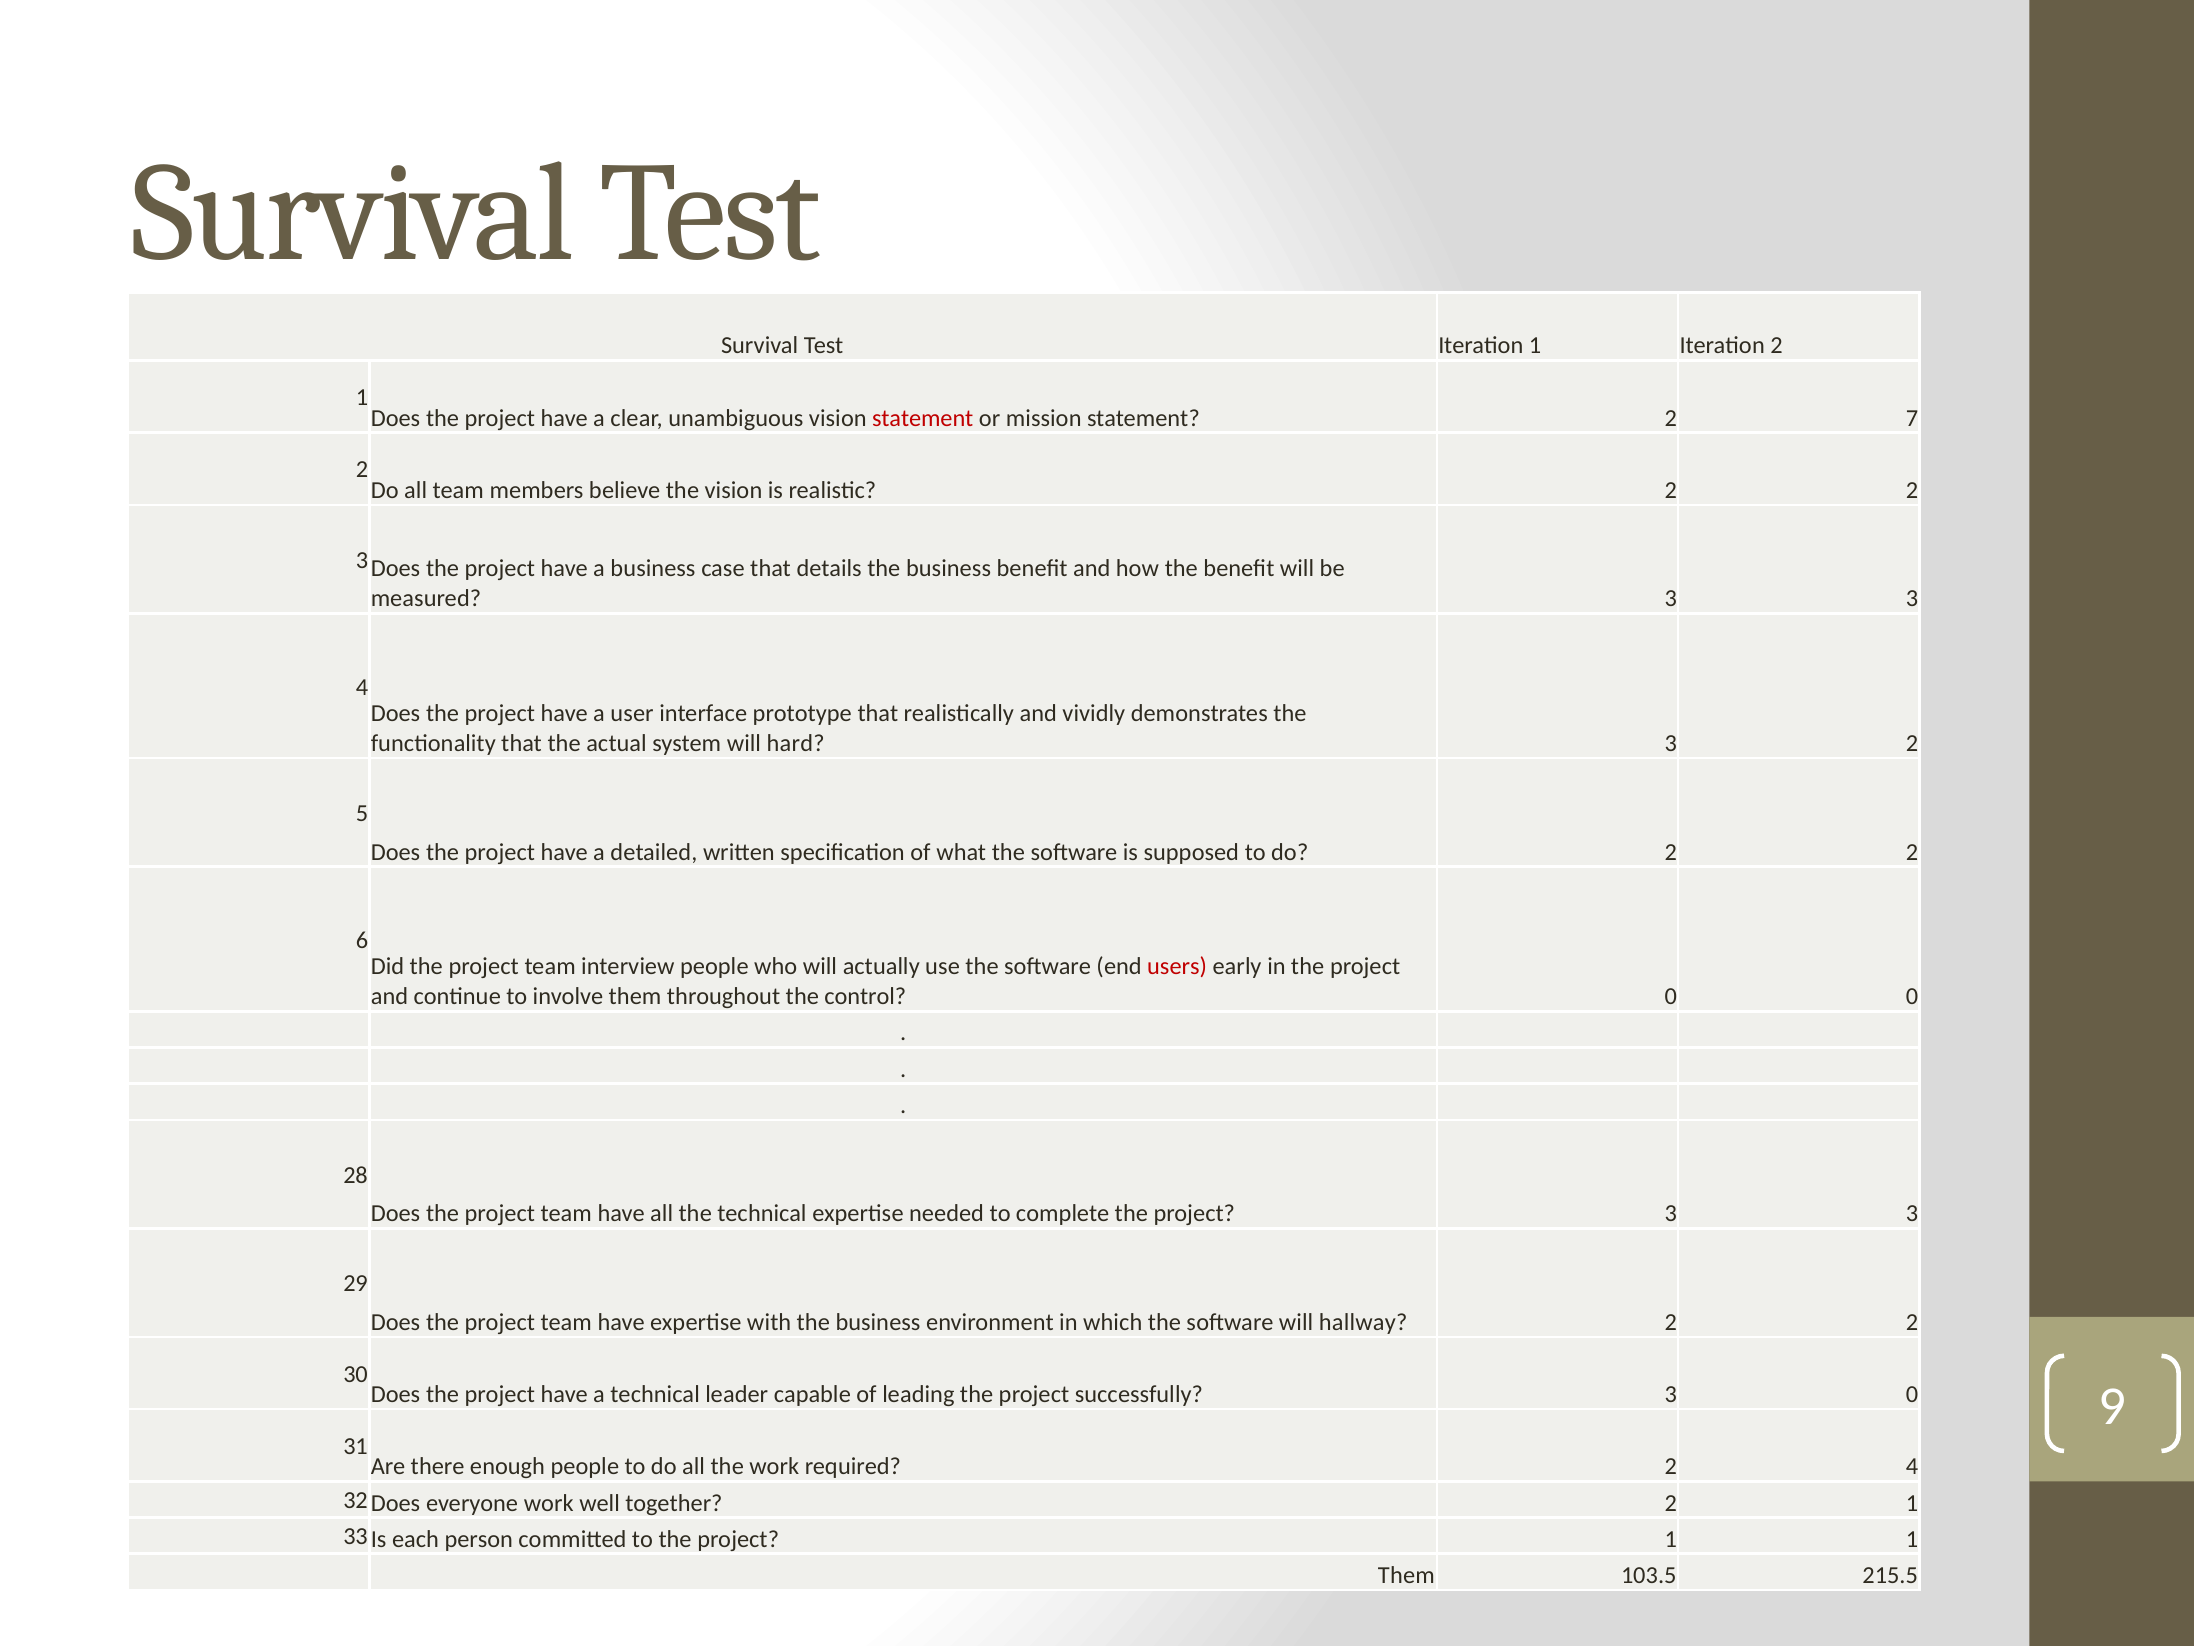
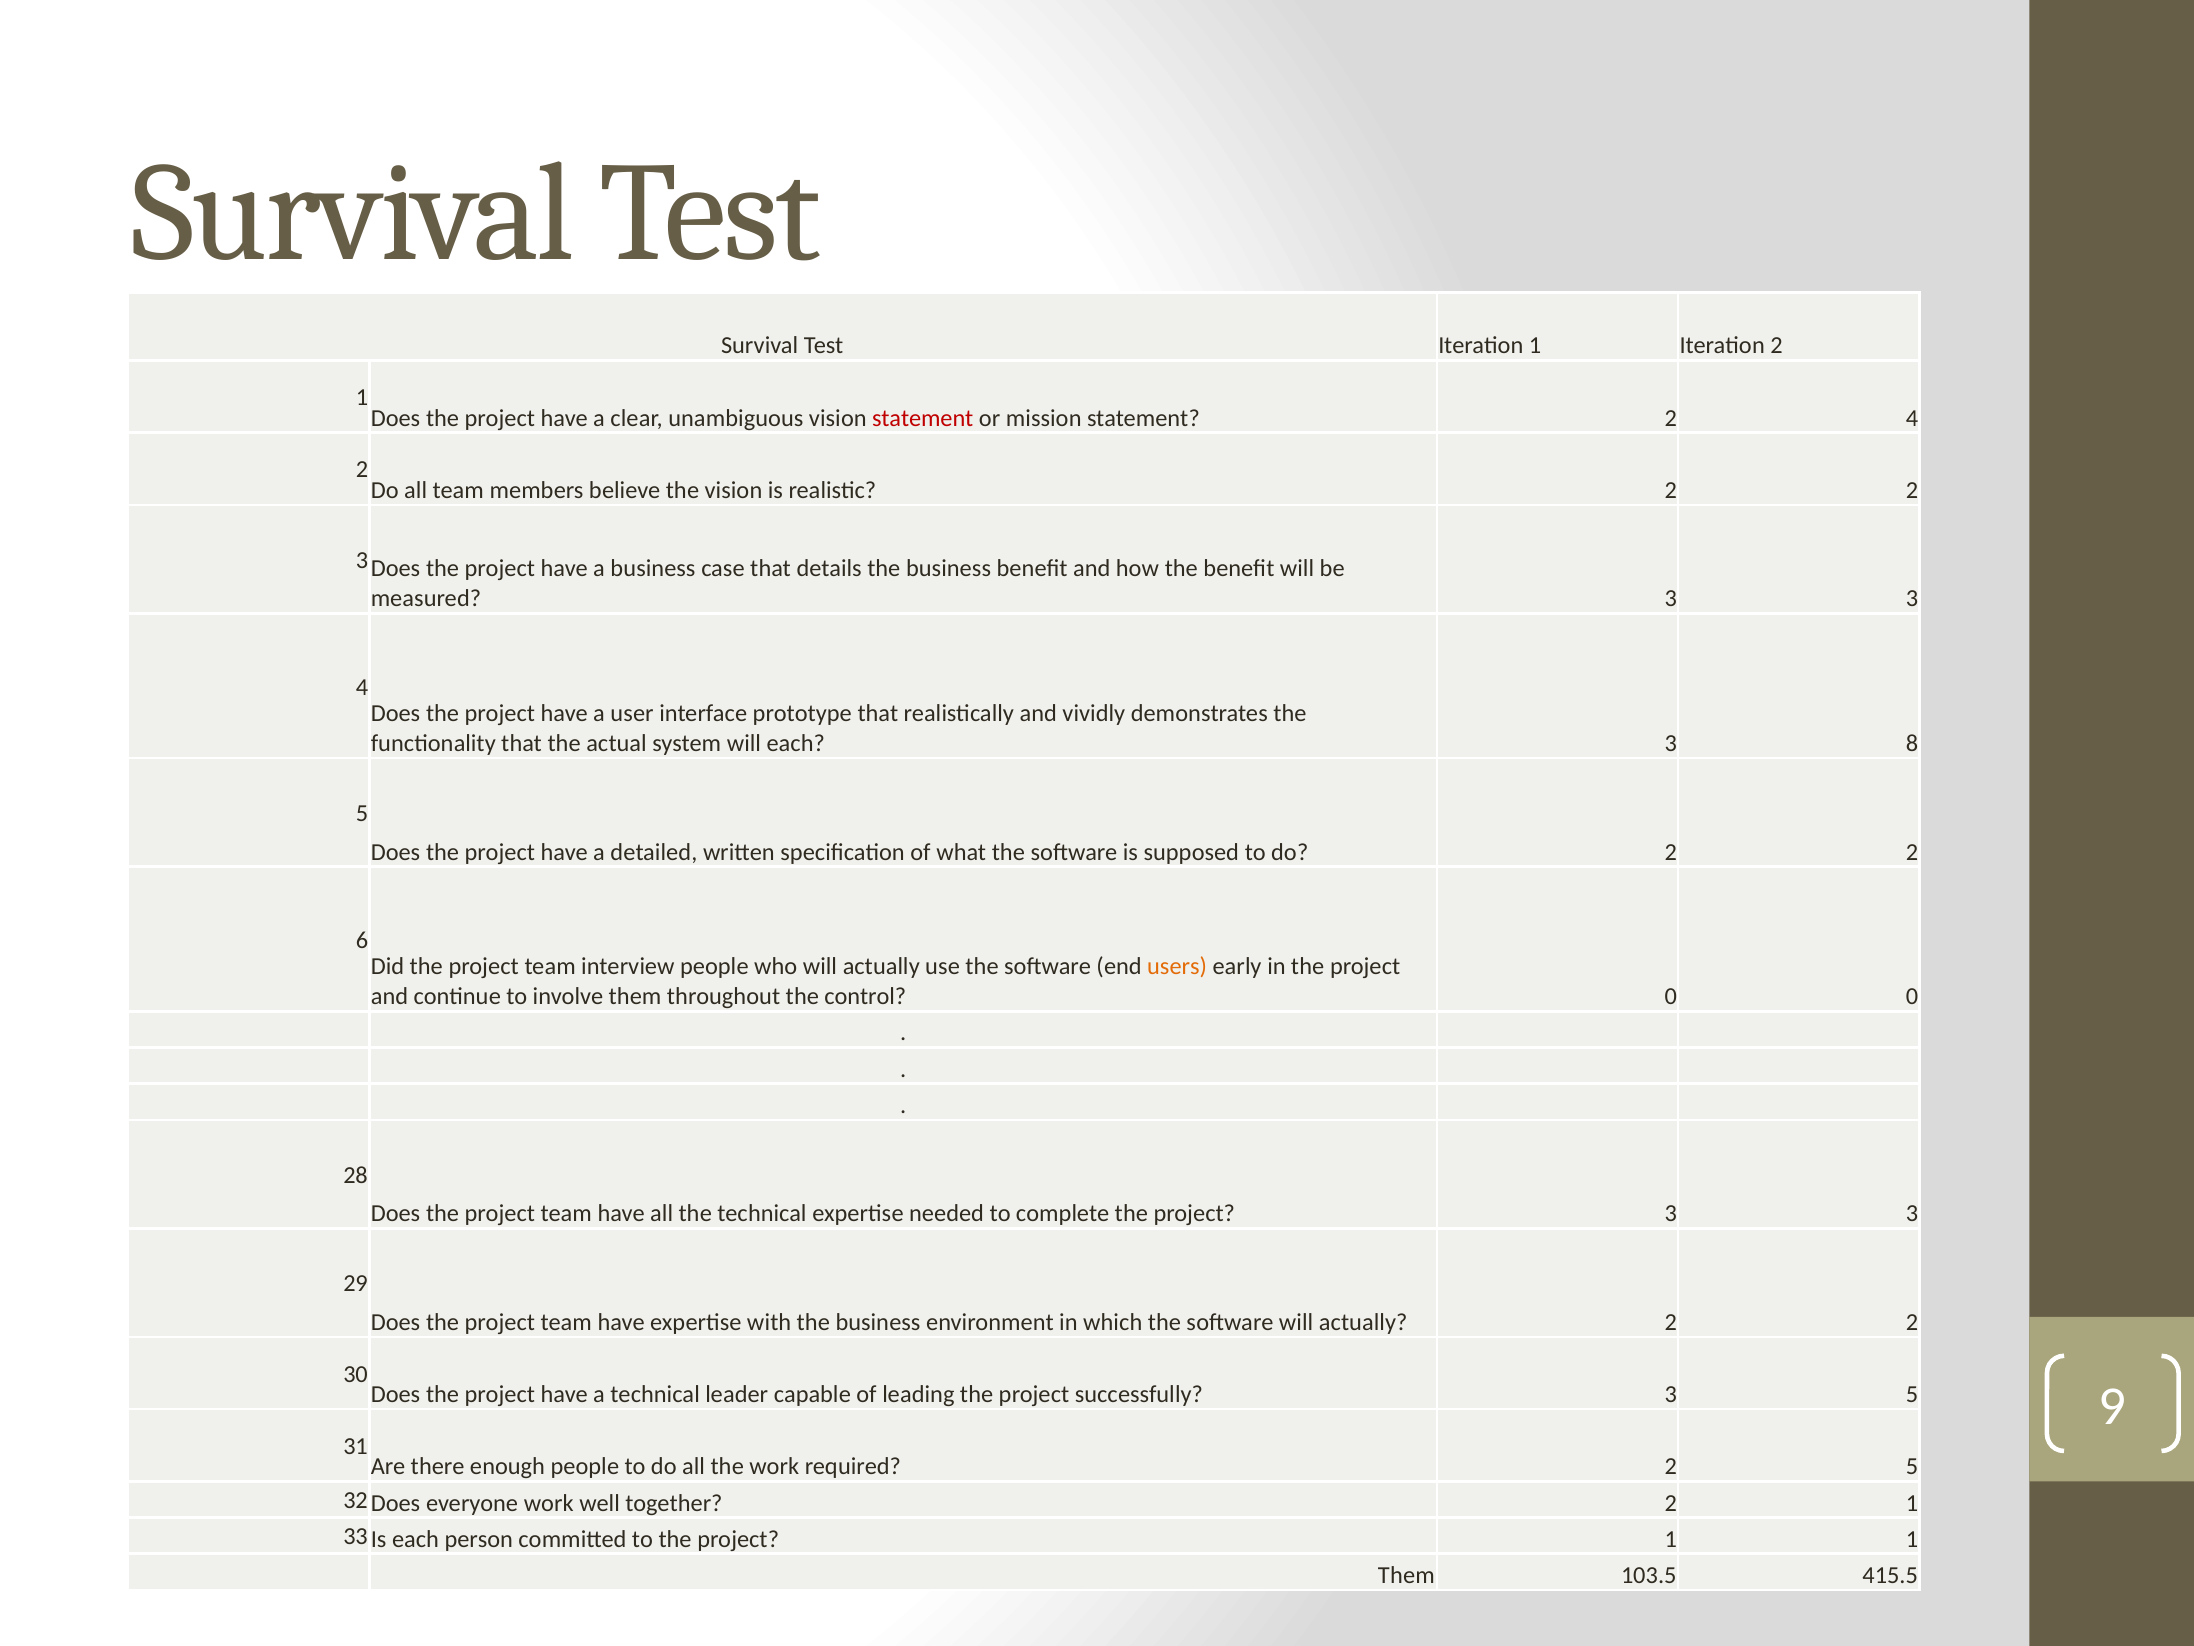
2 7: 7 -> 4 (1912, 418)
will hard: hard -> each (796, 743)
3 2: 2 -> 8 (1912, 743)
users colour: red -> orange (1177, 967)
software will hallway: hallway -> actually (1363, 1322)
3 0: 0 -> 5 (1912, 1394)
2 4: 4 -> 5 (1912, 1466)
215.5: 215.5 -> 415.5 (1890, 1575)
